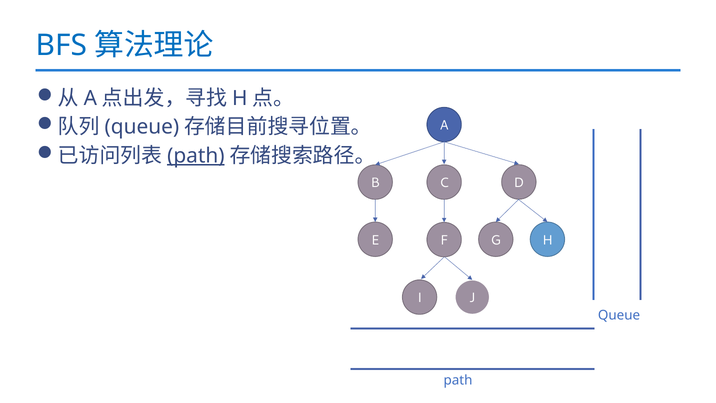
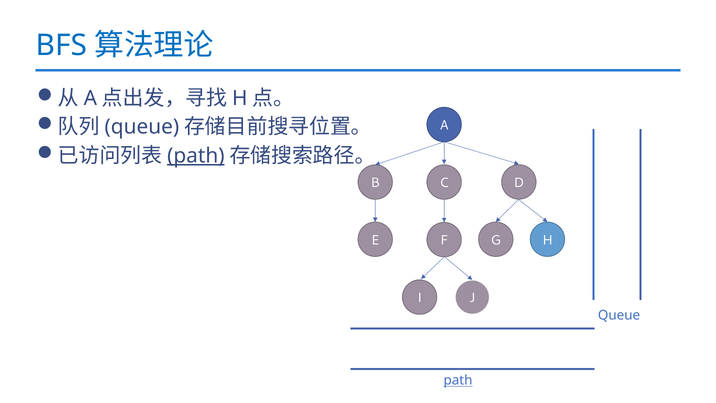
path underline: none -> present (458, 380)
